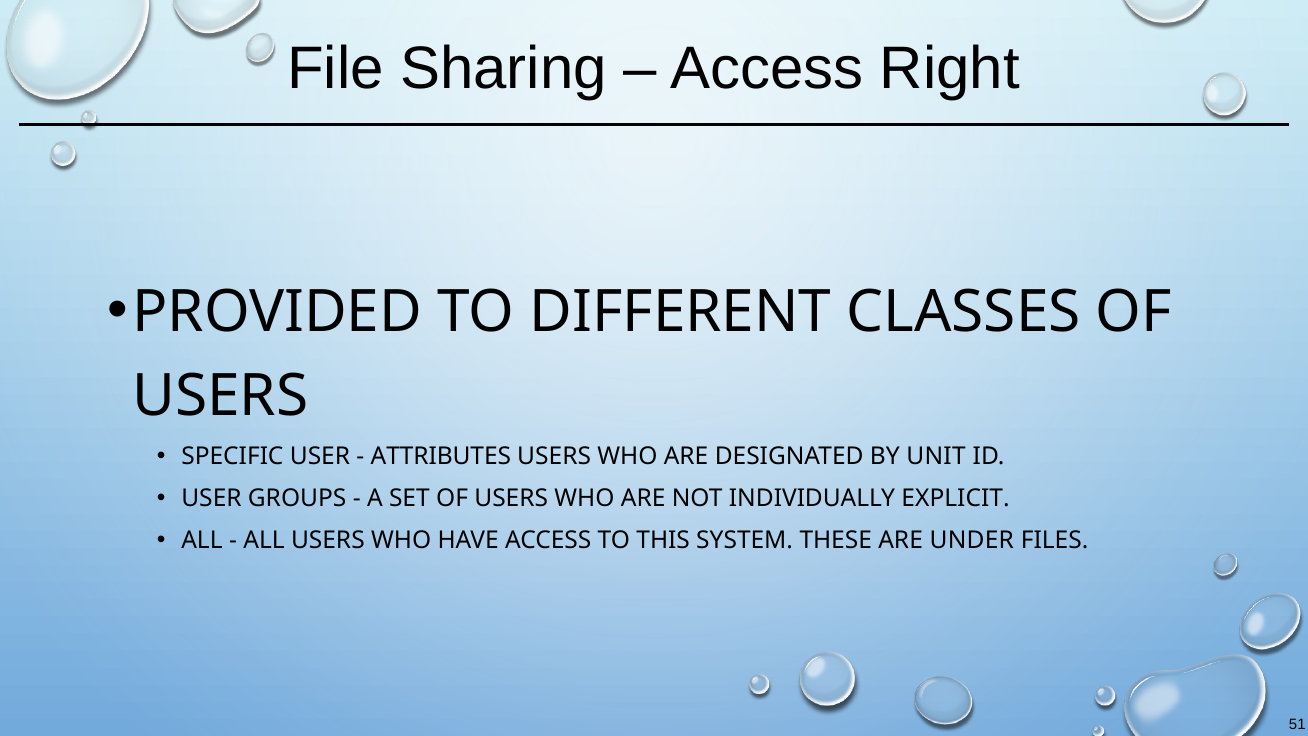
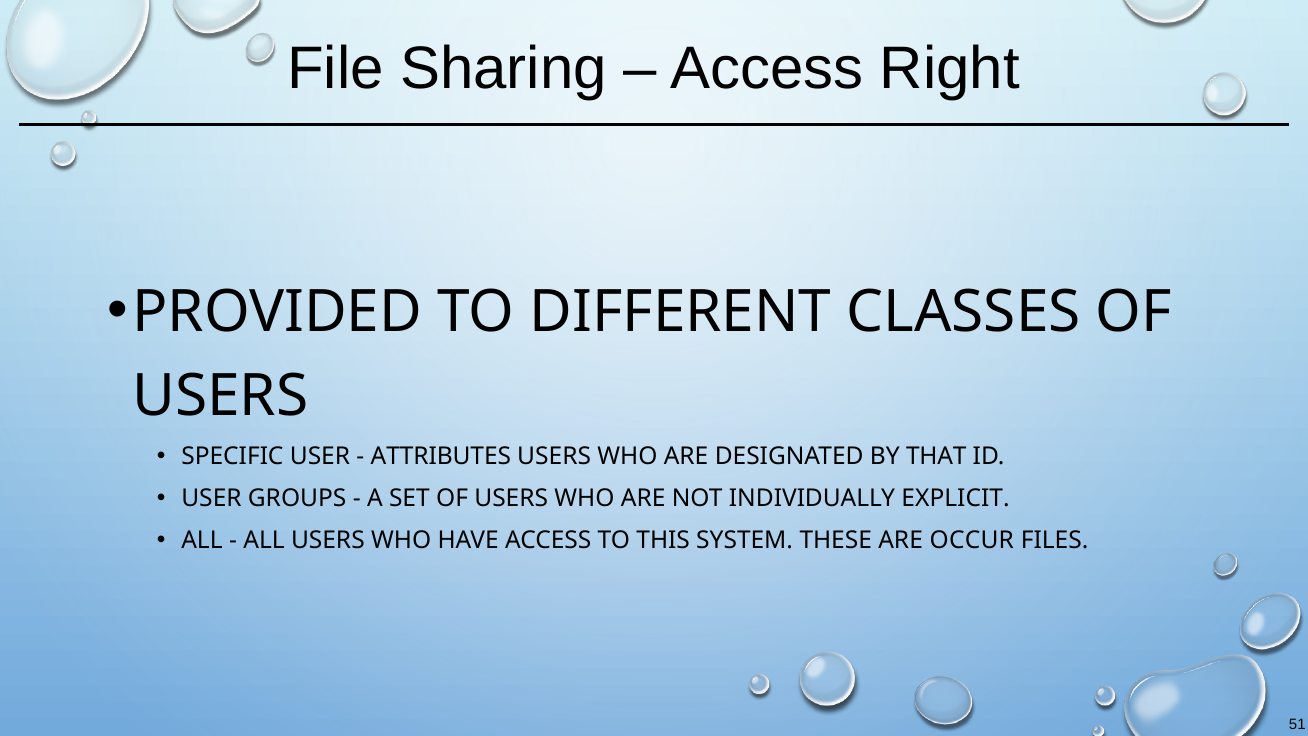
UNIT: UNIT -> THAT (936, 456)
UNDER: UNDER -> OCCUR (972, 541)
